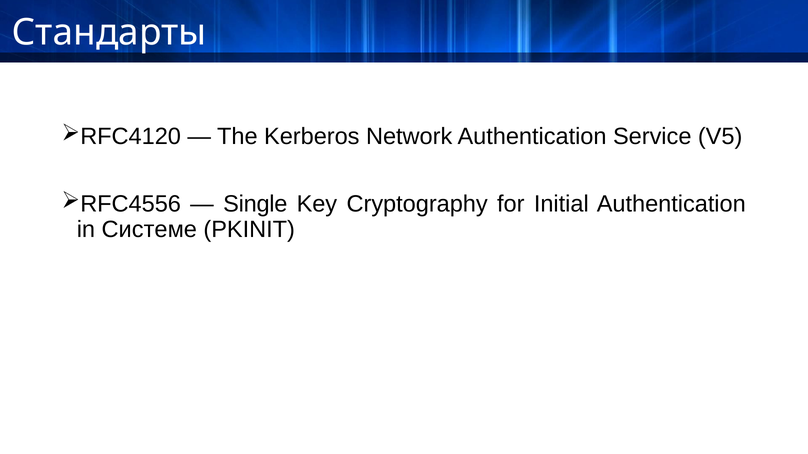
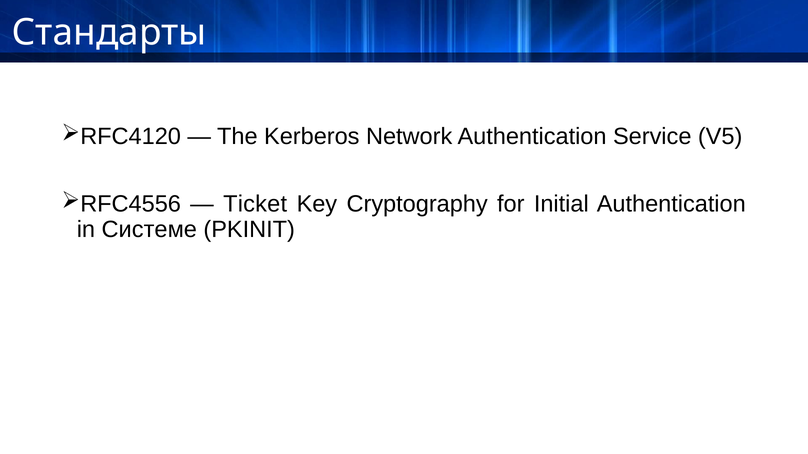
Single: Single -> Ticket (255, 204)
